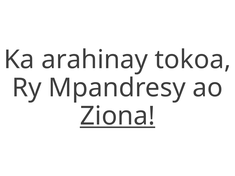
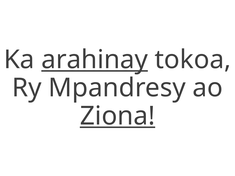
arahinay underline: none -> present (95, 60)
